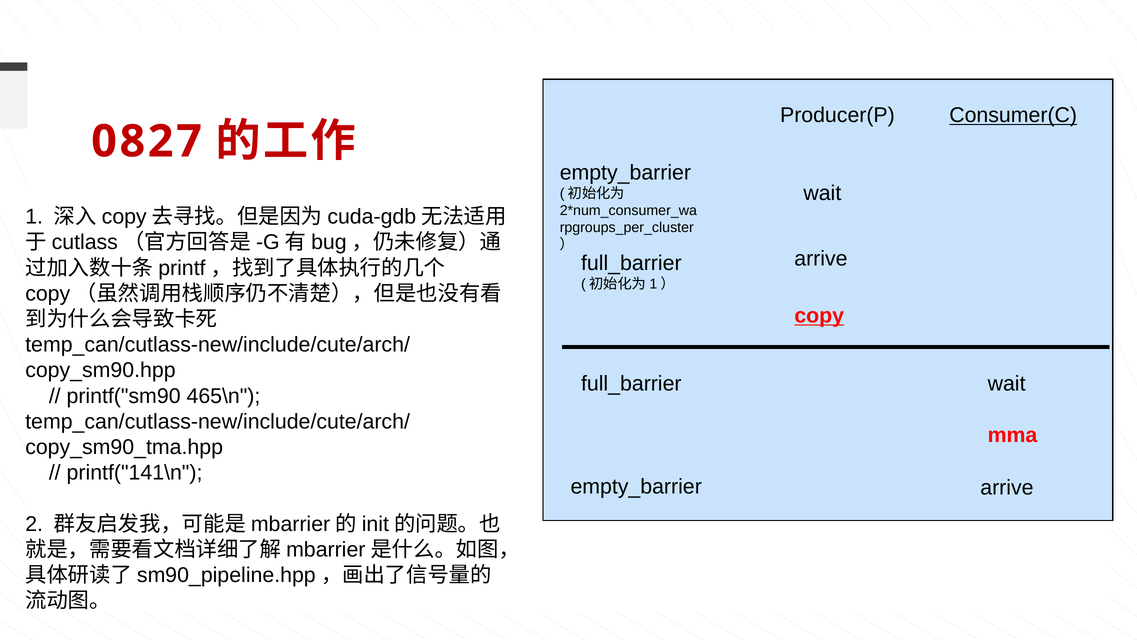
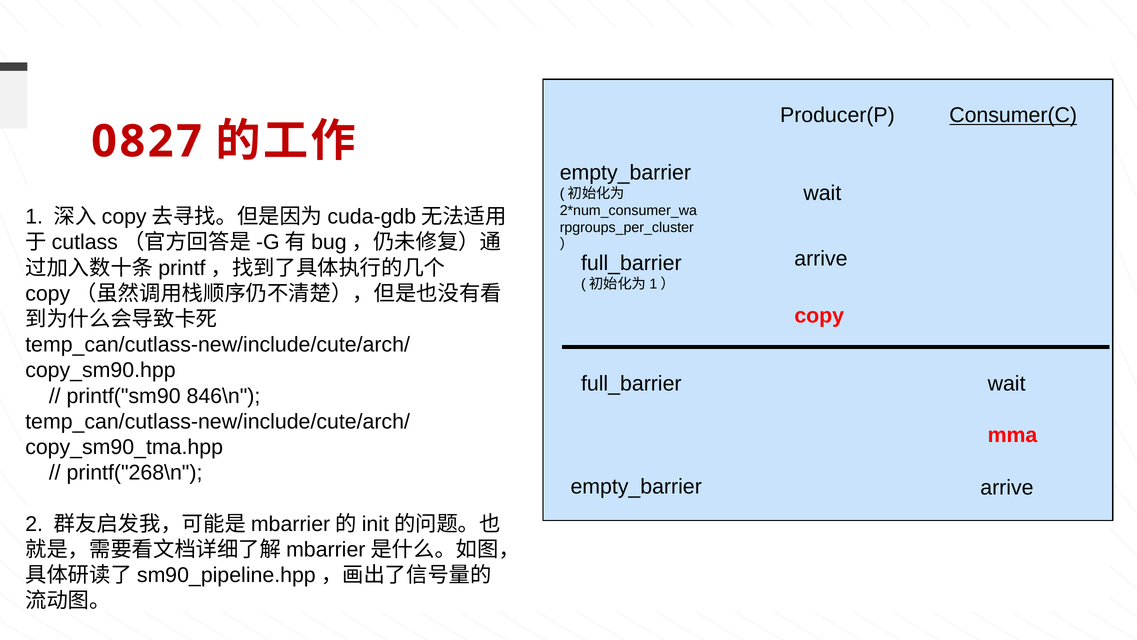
copy underline: present -> none (819, 316)
465\n: 465\n -> 846\n (223, 396)
printf("141\n: printf("141\n -> printf("268\n (135, 472)
